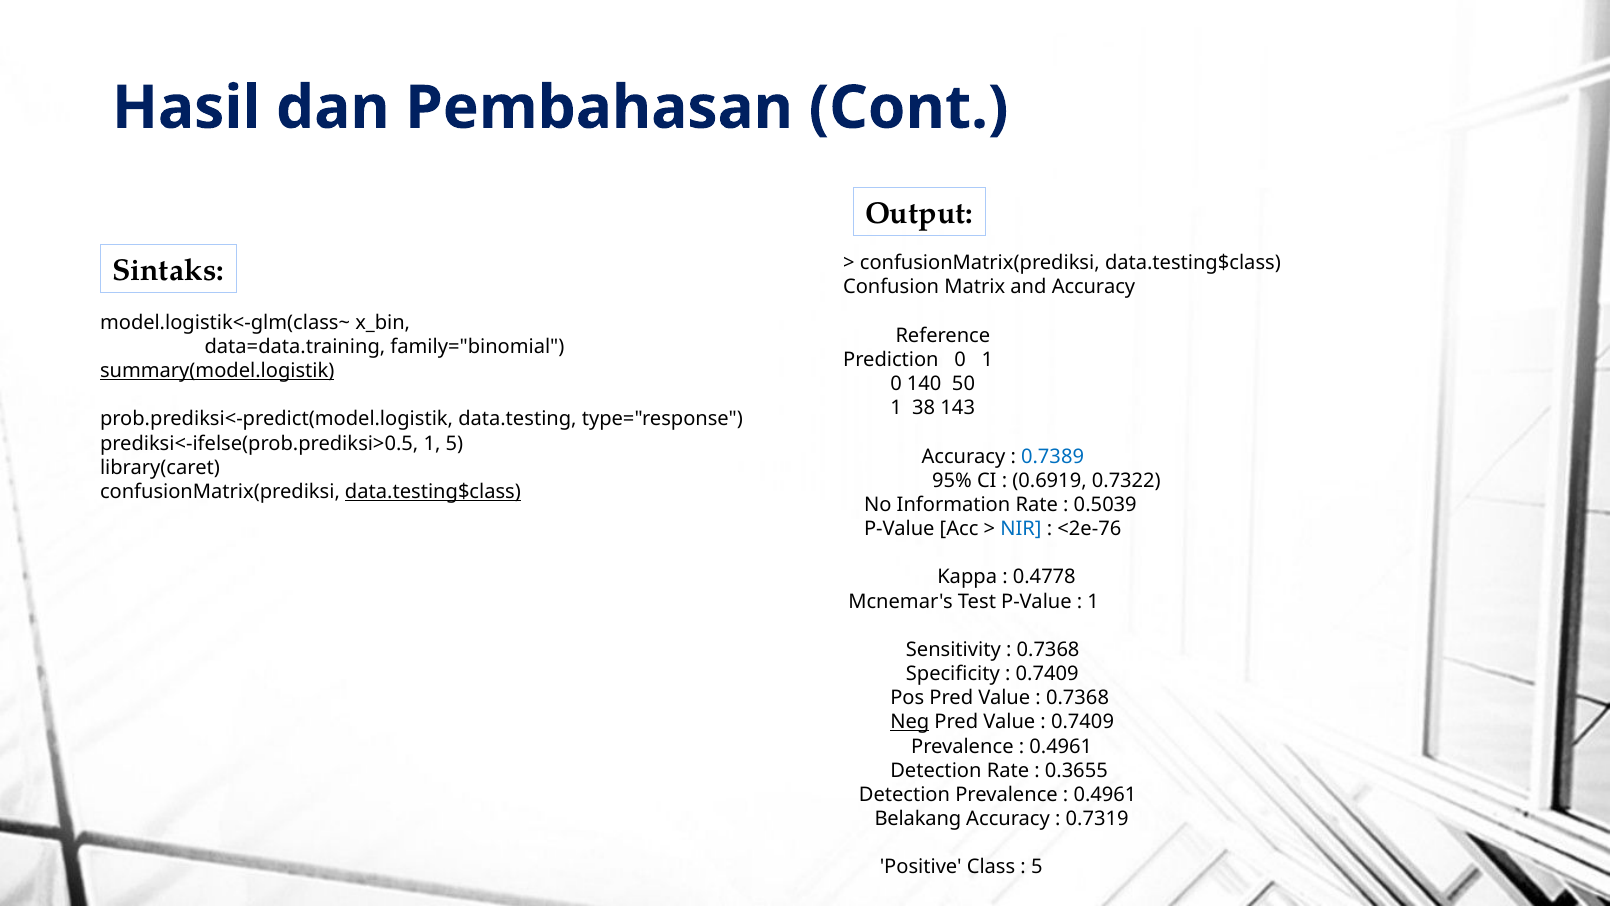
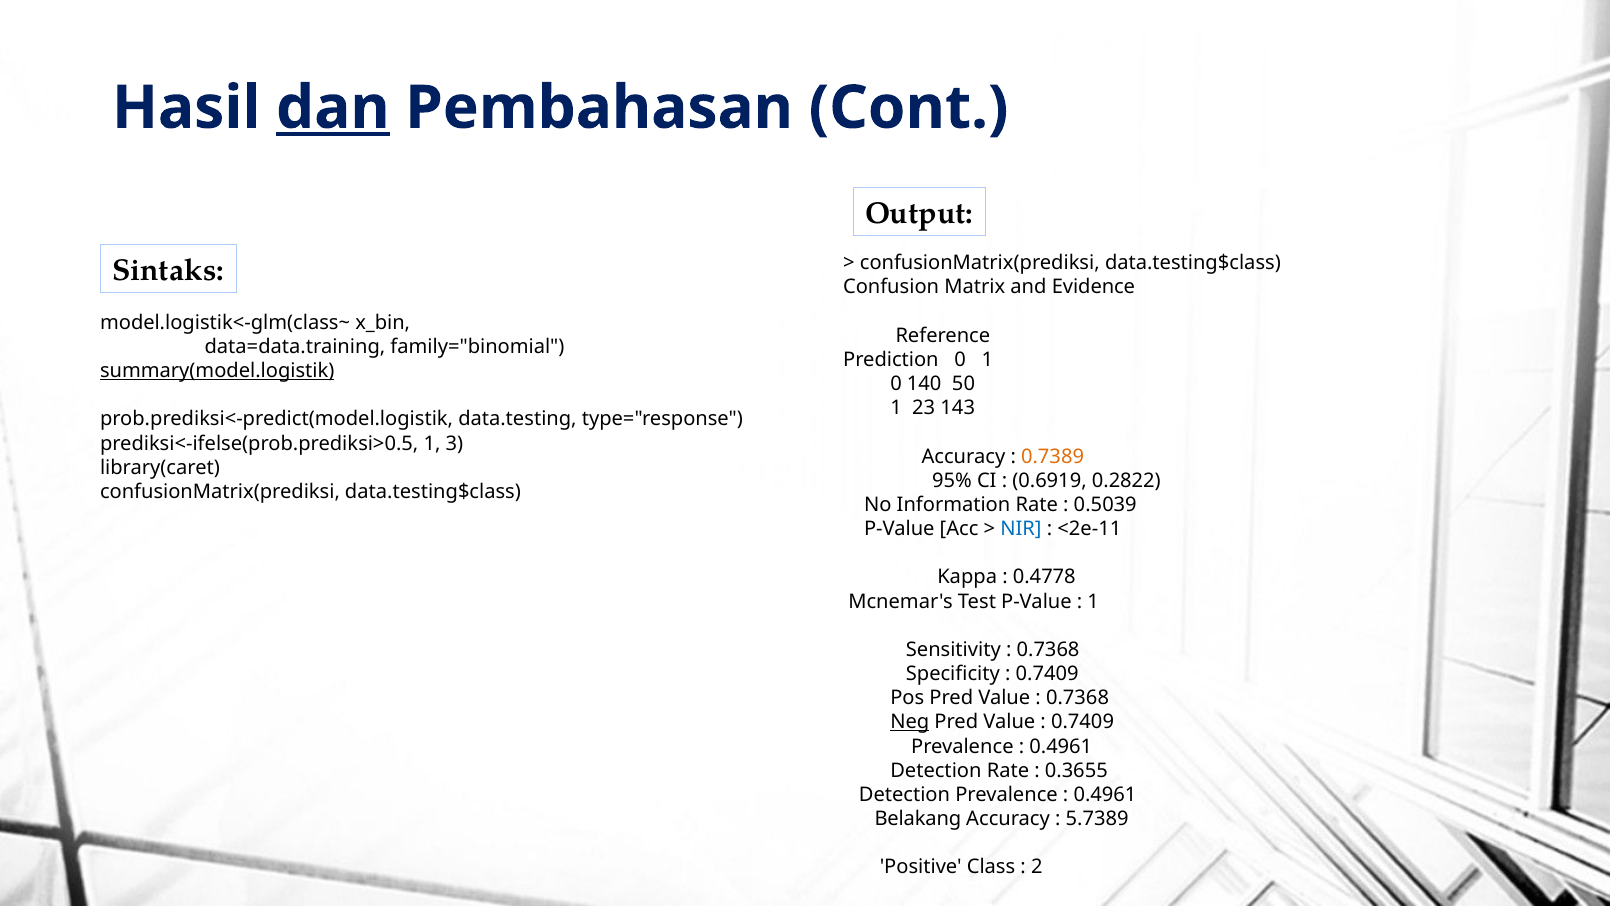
dan underline: none -> present (333, 108)
and Accuracy: Accuracy -> Evidence (1093, 287)
38: 38 -> 23 (924, 408)
1 5: 5 -> 3 (454, 443)
0.7389 colour: blue -> orange (1053, 456)
0.7322: 0.7322 -> 0.2822 (1126, 481)
data.testing$class underline: present -> none (433, 492)
<2e-76: <2e-76 -> <2e-11 (1089, 529)
0.7319: 0.7319 -> 5.7389 (1097, 819)
5: 5 -> 2 (1037, 867)
